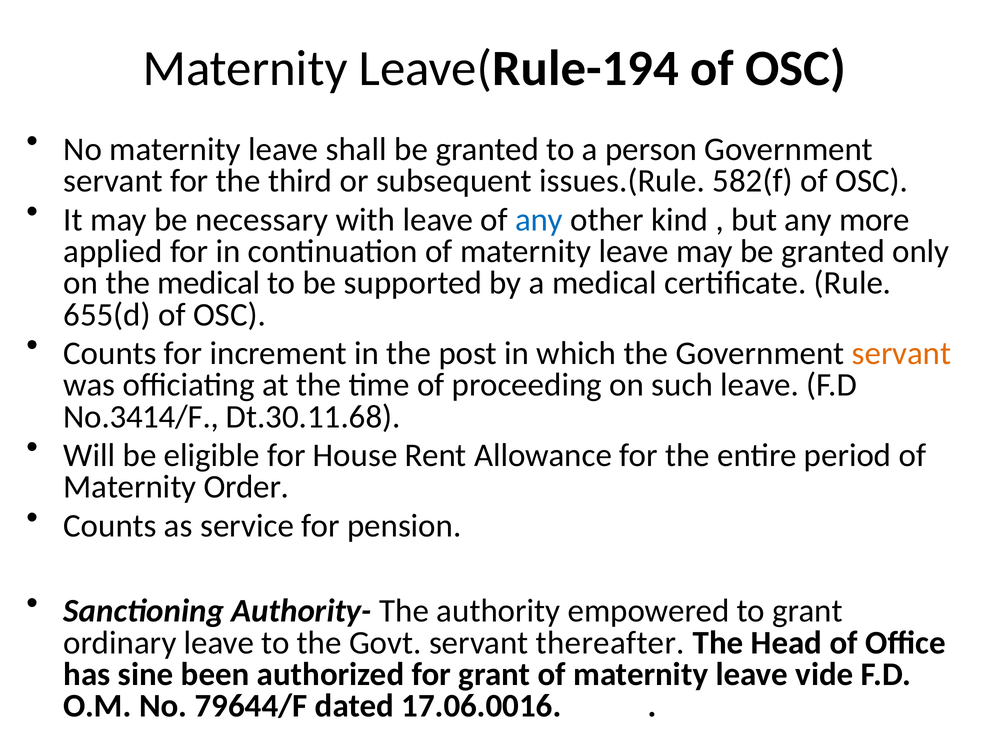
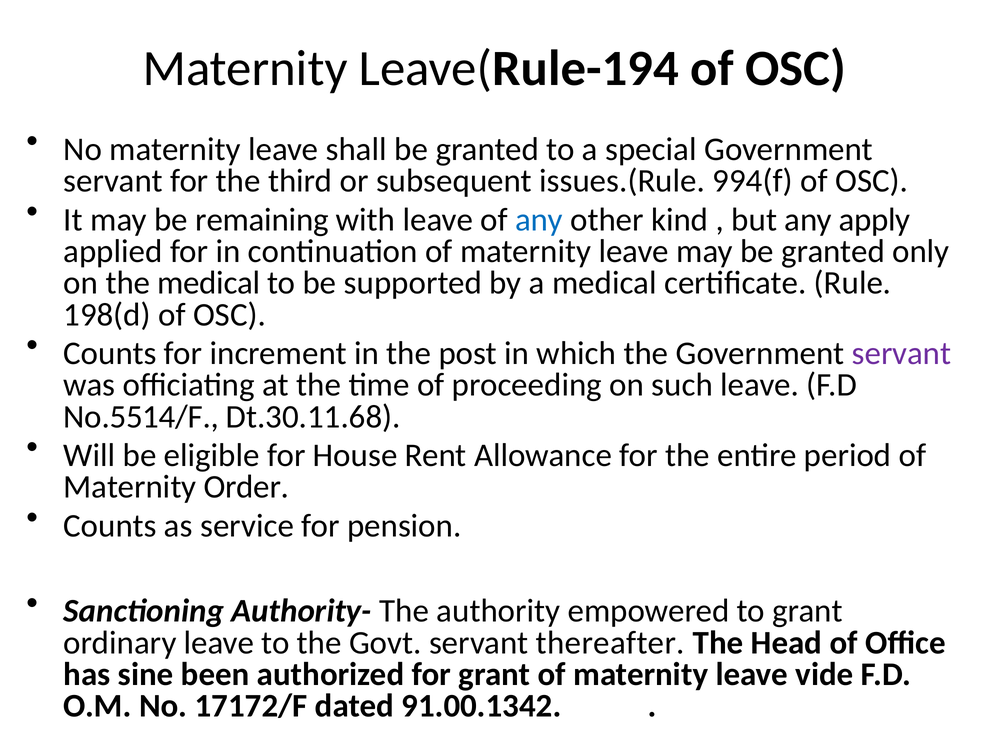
person: person -> special (651, 149)
582(f: 582(f -> 994(f (753, 181)
necessary: necessary -> remaining (262, 220)
more: more -> apply (874, 220)
655(d: 655(d -> 198(d (107, 315)
servant colour: orange -> purple (902, 353)
No.3414/F: No.3414/F -> No.5514/F (141, 417)
79644/F: 79644/F -> 17172/F (251, 706)
17.06.0016: 17.06.0016 -> 91.00.1342 (481, 706)
